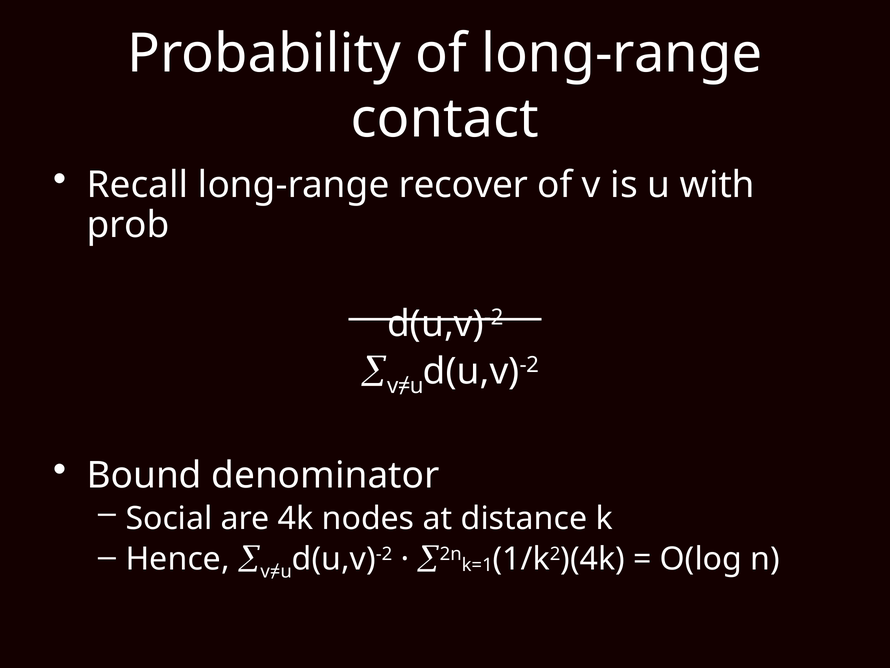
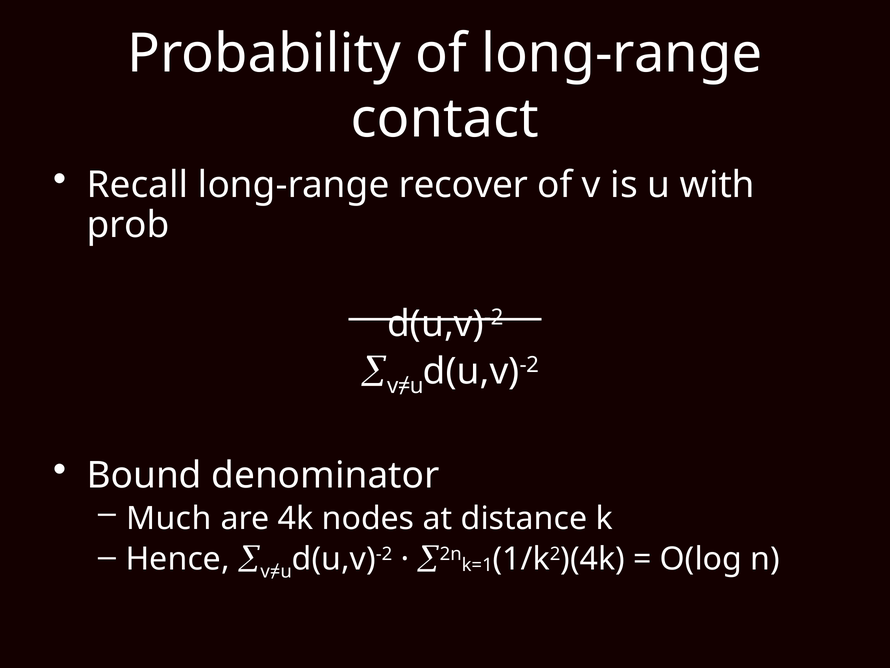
Social: Social -> Much (169, 518)
